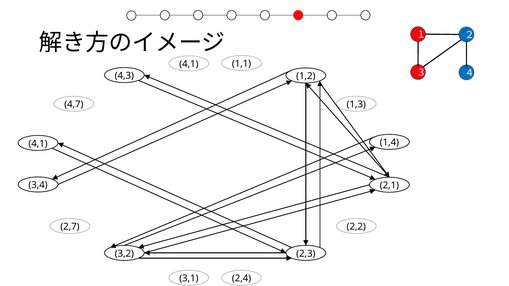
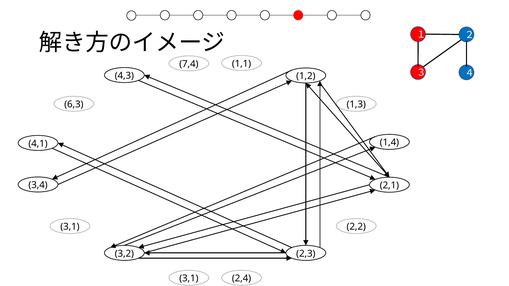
4,1: 4,1 -> 7,4 (189, 64)
4,7: 4,7 -> 6,3 (74, 105)
2,7: 2,7 -> 3,1 (70, 227)
